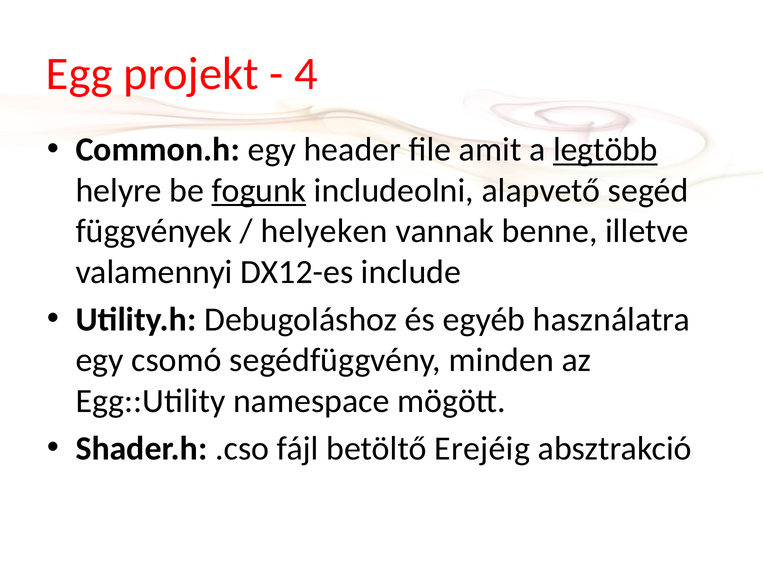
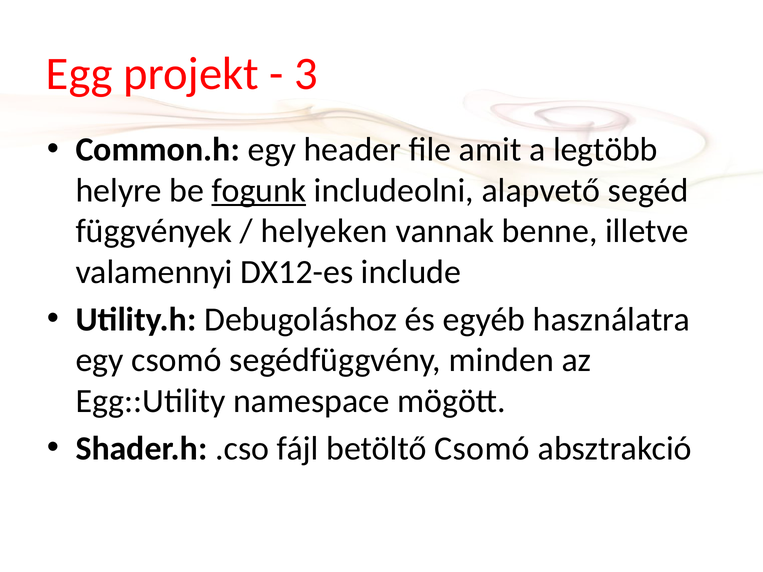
4: 4 -> 3 (306, 74)
legtöbb underline: present -> none (605, 150)
betöltő Erejéig: Erejéig -> Csomó (482, 449)
